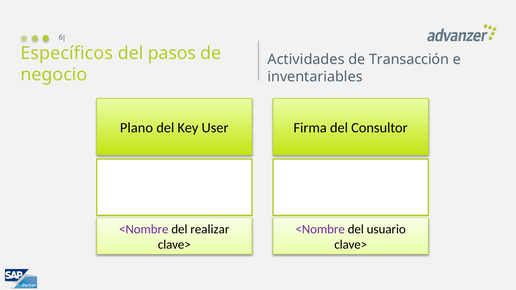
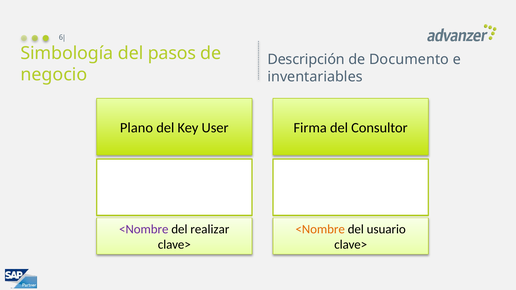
Específicos: Específicos -> Simbología (67, 53)
Actividades: Actividades -> Descripción (306, 59)
Transacción: Transacción -> Documento (409, 59)
<Nombre colour: purple -> orange (320, 229)
